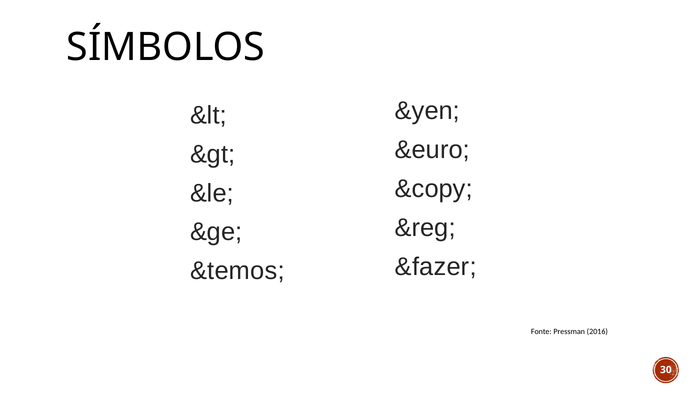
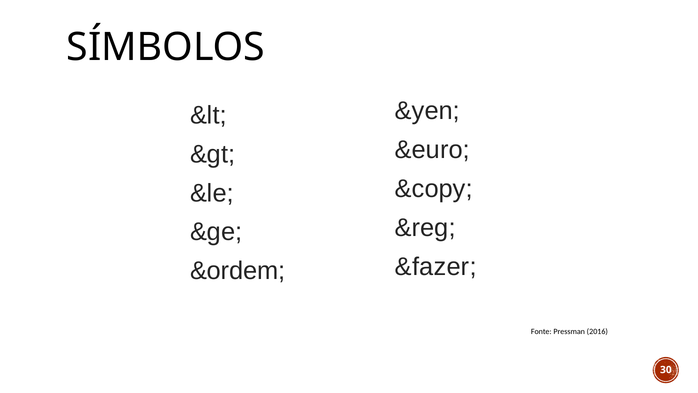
&temos: &temos -> &ordem (238, 271)
